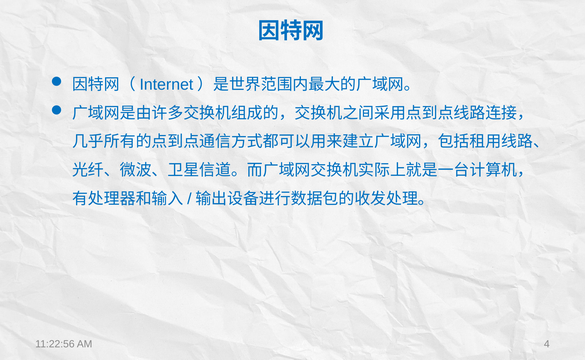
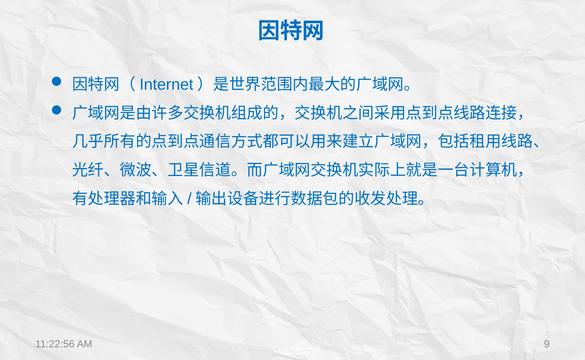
4: 4 -> 9 (547, 344)
